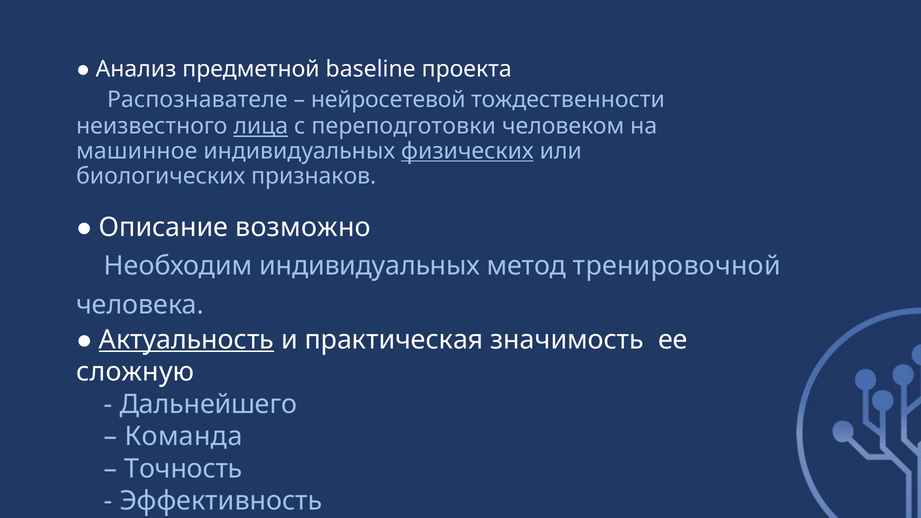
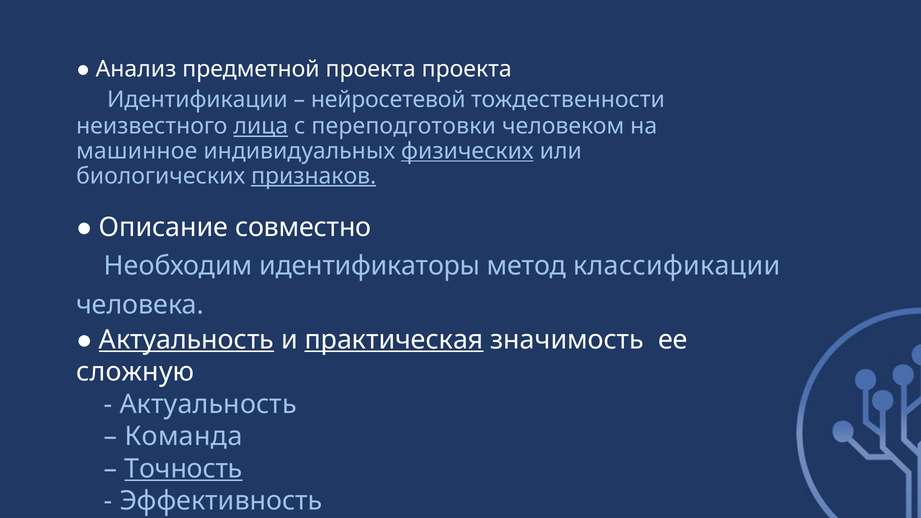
предметной baseline: baseline -> проекта (371, 69)
Распознавателе: Распознавателе -> Идентификации (197, 100)
признаков underline: none -> present (314, 176)
возможно: возможно -> совместно (303, 227)
Необходим индивидуальных: индивидуальных -> идентификаторы (370, 266)
тренировочной: тренировочной -> классификации (677, 266)
практическая underline: none -> present (394, 340)
Дальнейшего: Дальнейшего -> Актуальность (208, 404)
Точность underline: none -> present (183, 469)
